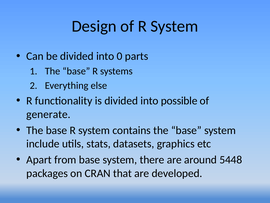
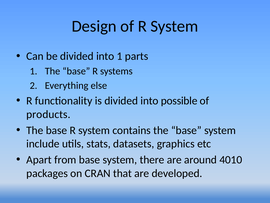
into 0: 0 -> 1 (120, 56)
generate: generate -> products (48, 114)
5448: 5448 -> 4010 (231, 159)
